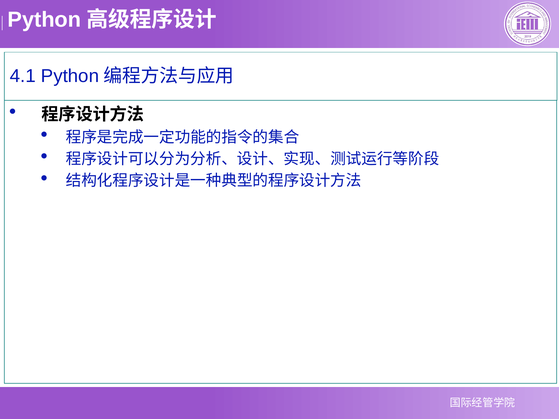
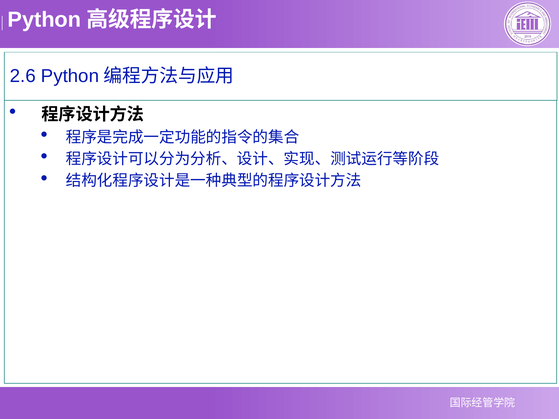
4.1: 4.1 -> 2.6 (23, 76)
